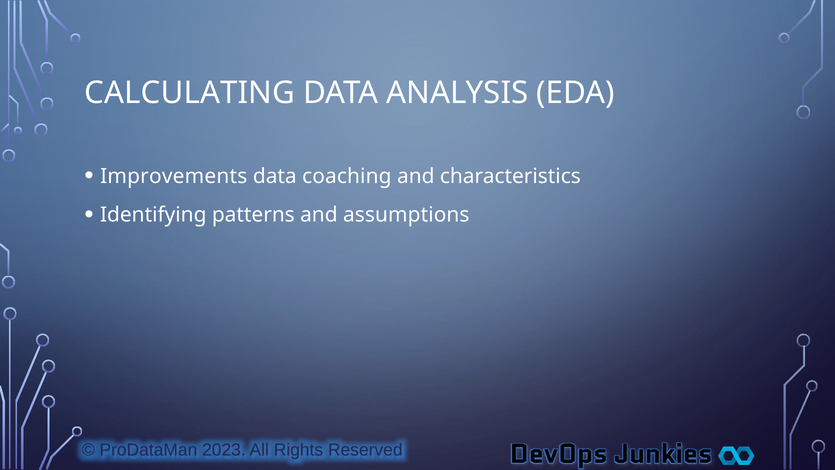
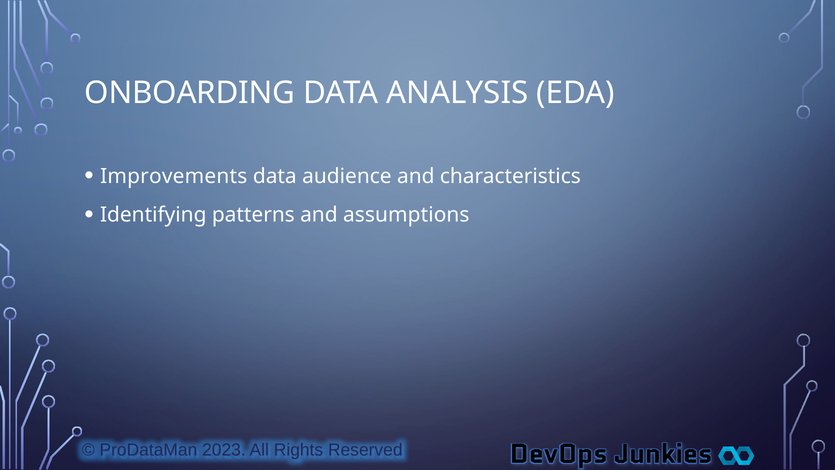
CALCULATING: CALCULATING -> ONBOARDING (190, 93)
coaching: coaching -> audience (347, 176)
